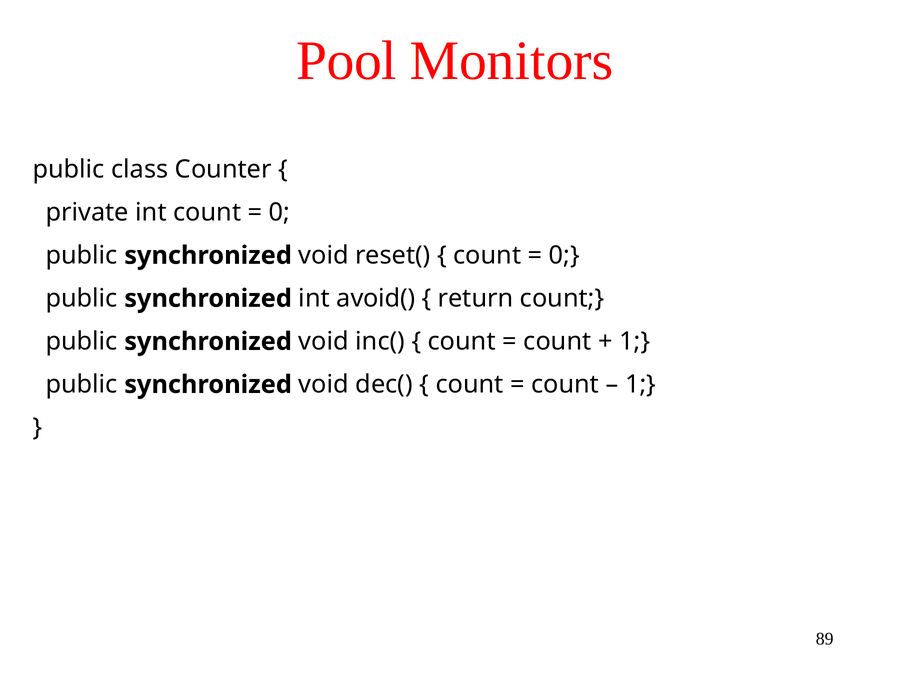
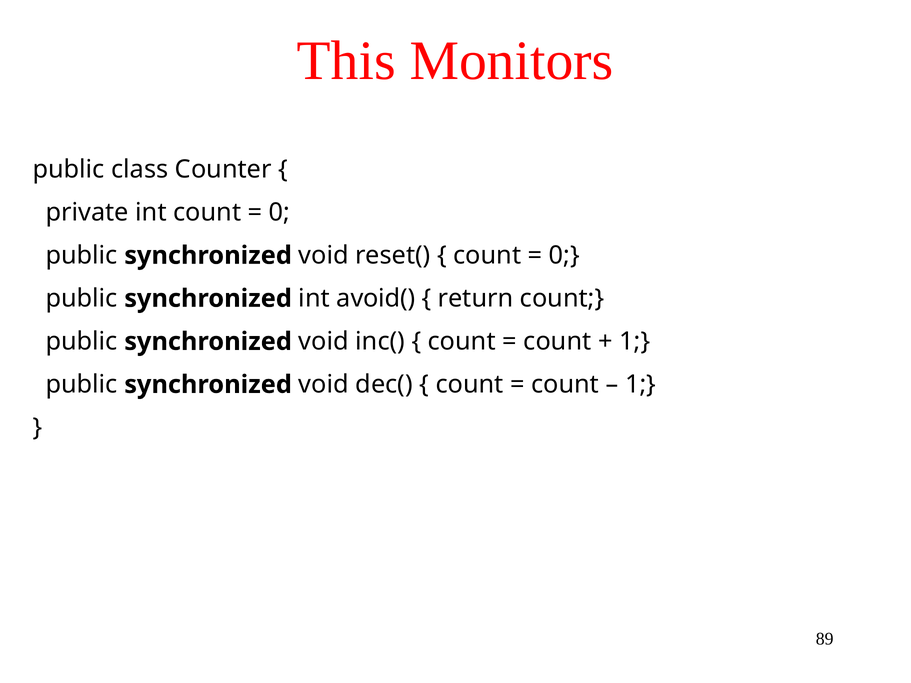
Pool: Pool -> This (346, 61)
